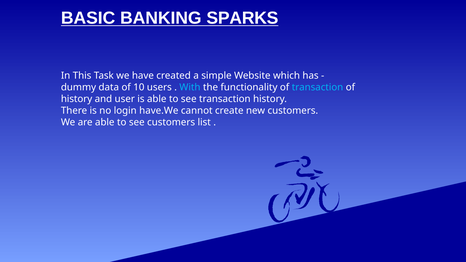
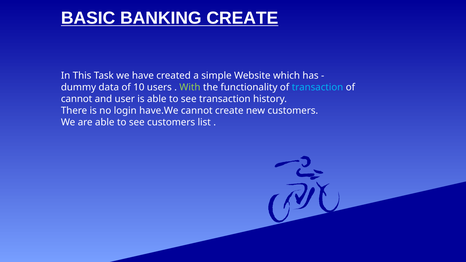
BANKING SPARKS: SPARKS -> CREATE (242, 18)
With colour: light blue -> light green (190, 87)
history: history -> cannot (77, 99)
